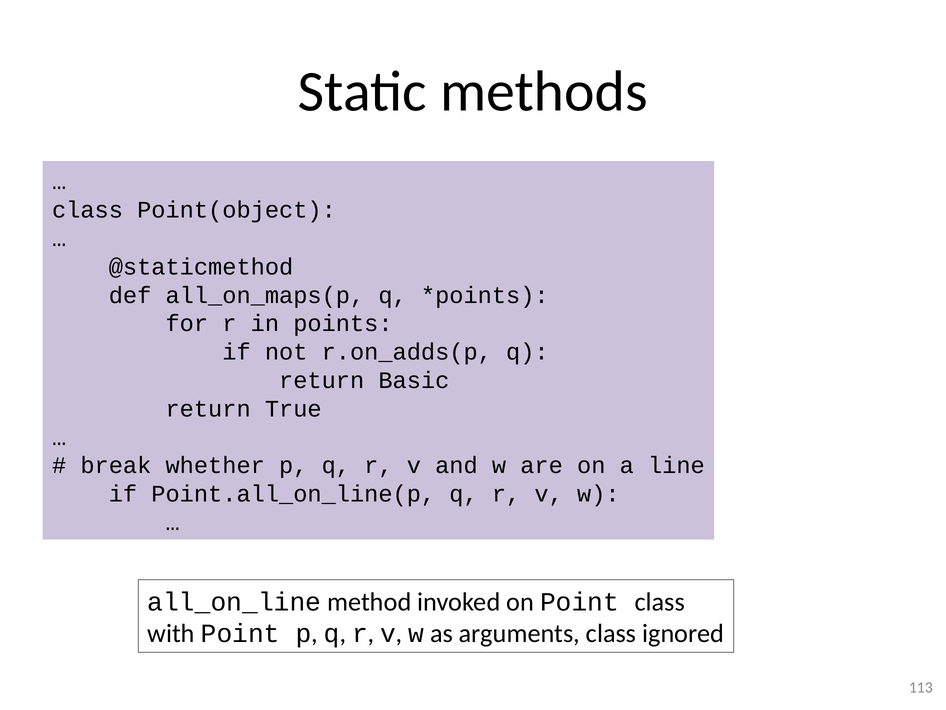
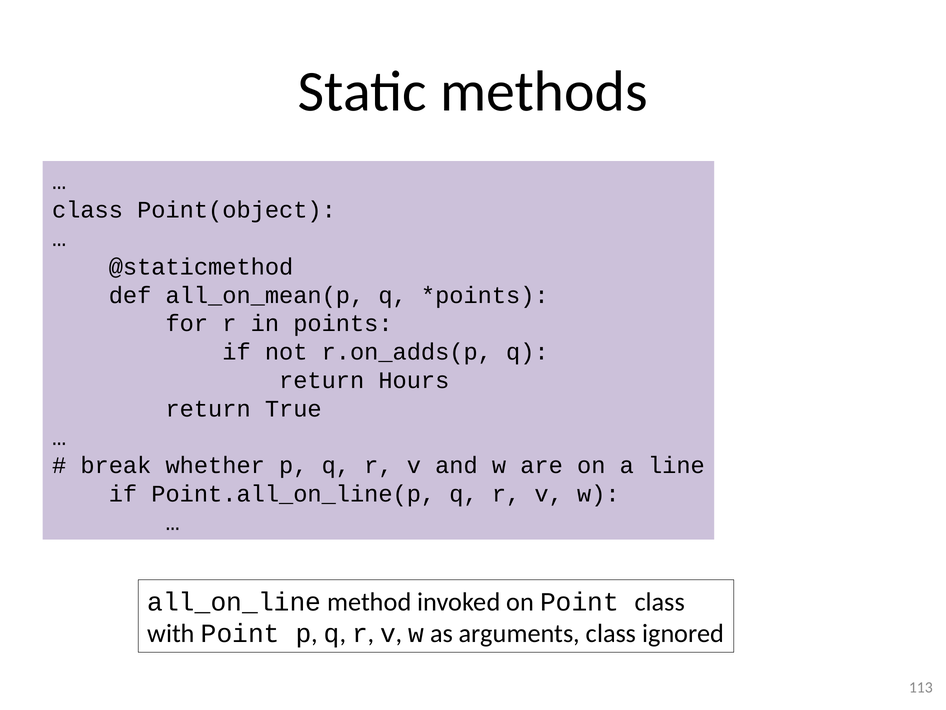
all_on_maps(p: all_on_maps(p -> all_on_mean(p (265, 295)
Basic: Basic -> Hours (414, 380)
